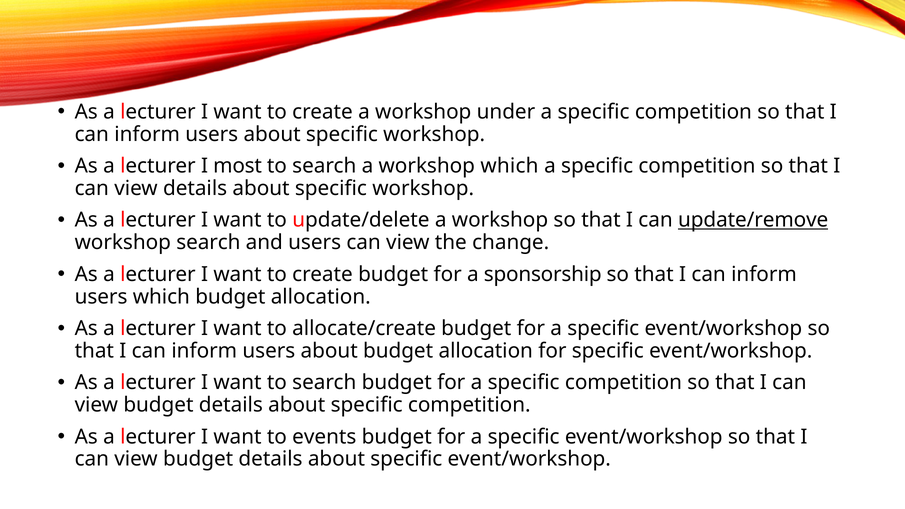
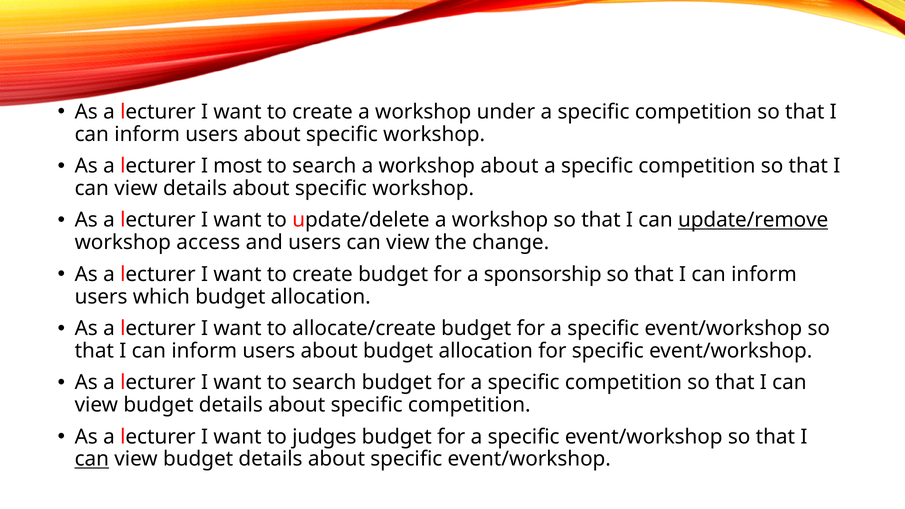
workshop which: which -> about (509, 166)
workshop search: search -> access (208, 243)
events: events -> judges (324, 437)
can underline: none -> present (92, 459)
